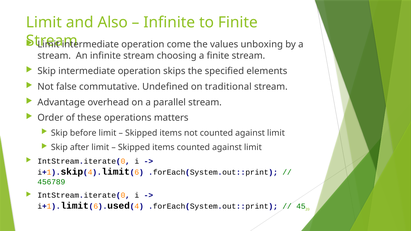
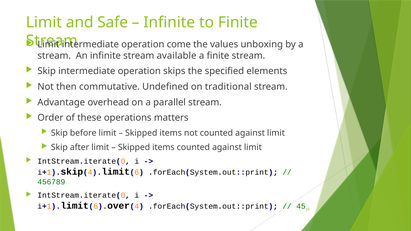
Also: Also -> Safe (113, 22)
choosing: choosing -> available (177, 56)
false: false -> then (66, 87)
used: used -> over (119, 206)
